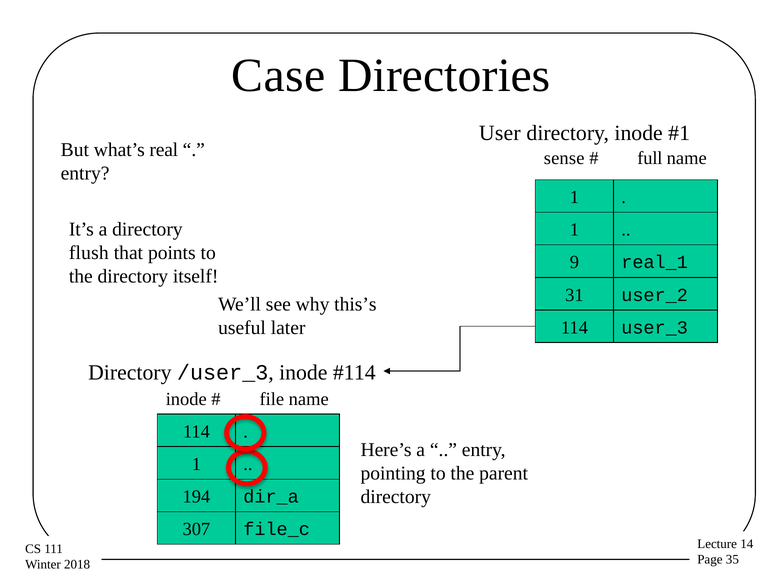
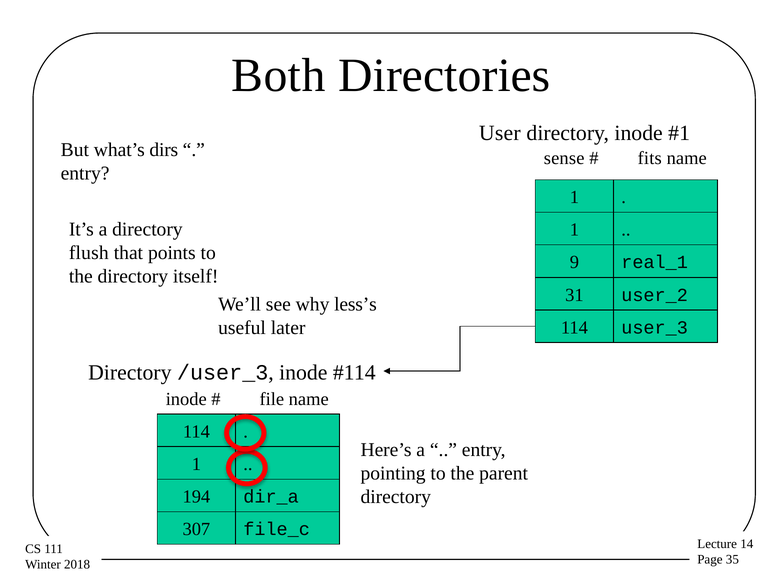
Case: Case -> Both (278, 76)
real: real -> dirs (164, 150)
full: full -> fits (650, 158)
this’s: this’s -> less’s (355, 304)
